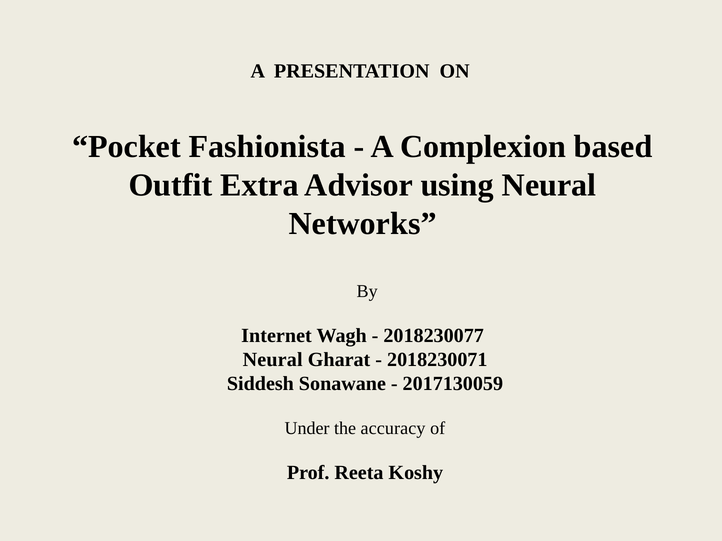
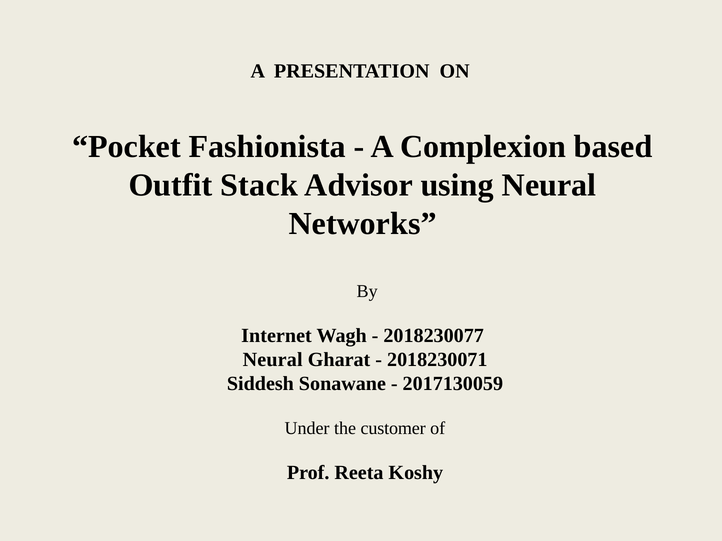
Extra: Extra -> Stack (259, 185)
accuracy: accuracy -> customer (393, 429)
